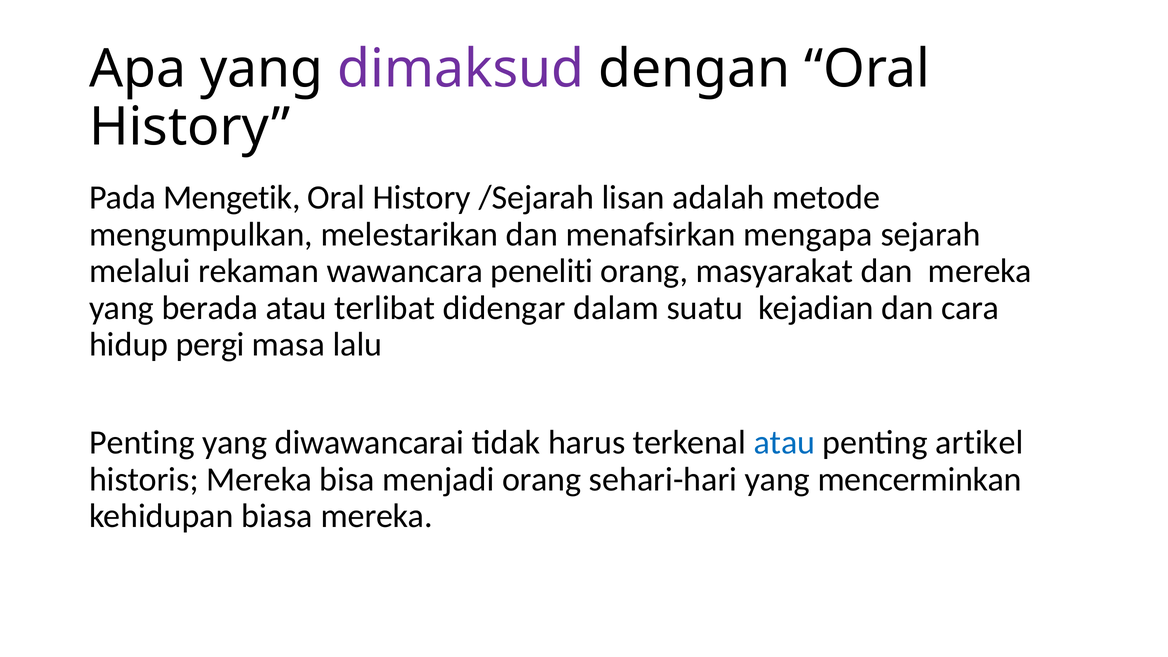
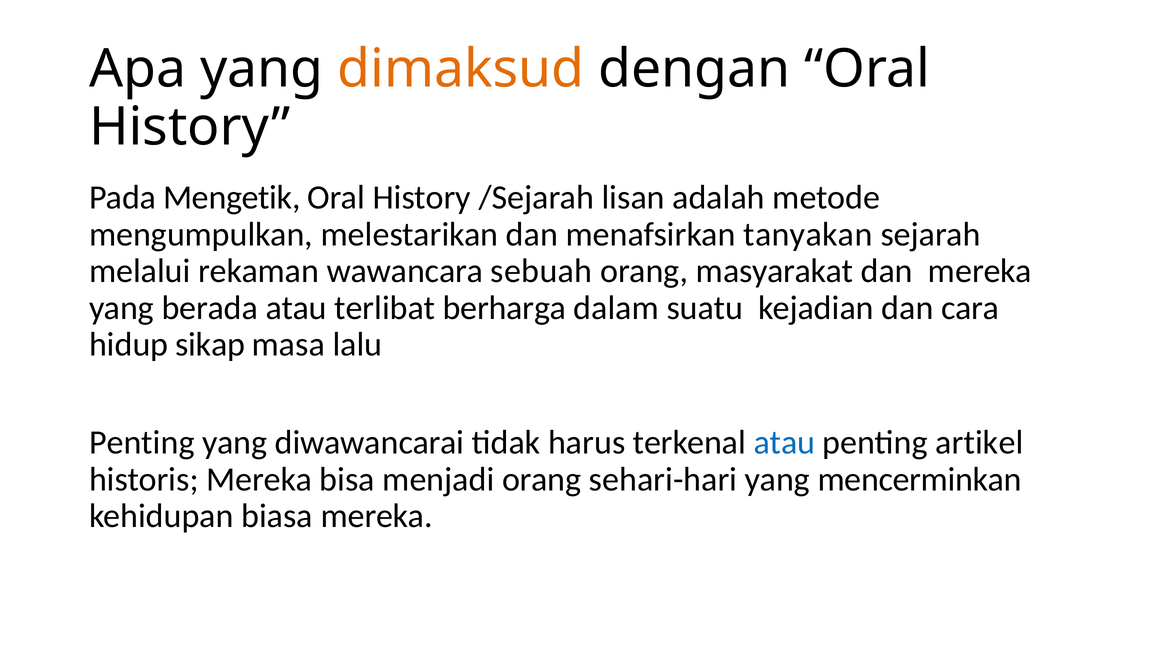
dimaksud colour: purple -> orange (461, 69)
mengapa: mengapa -> tanyakan (808, 234)
peneliti: peneliti -> sebuah (541, 271)
didengar: didengar -> berharga (504, 308)
pergi: pergi -> sikap (210, 345)
